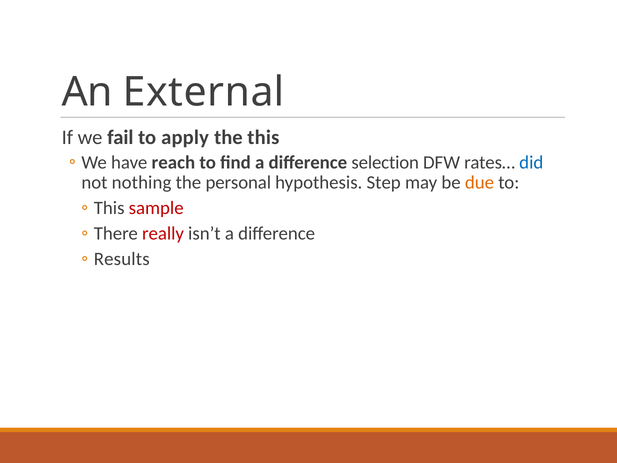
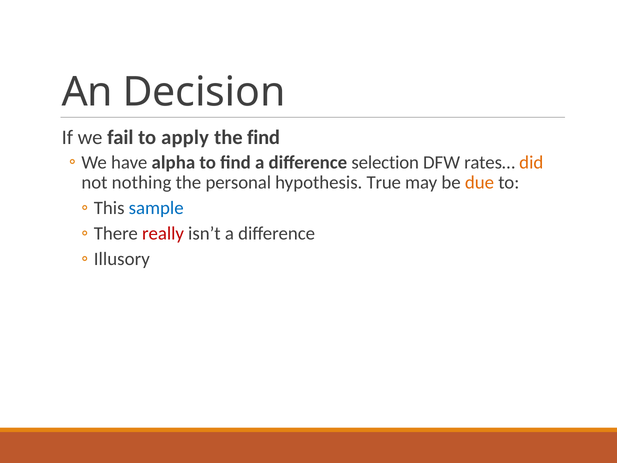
External: External -> Decision (204, 92)
the this: this -> find (264, 137)
reach: reach -> alpha (173, 162)
did colour: blue -> orange (531, 162)
Step: Step -> True (384, 183)
sample colour: red -> blue (156, 208)
Results: Results -> Illusory (122, 259)
